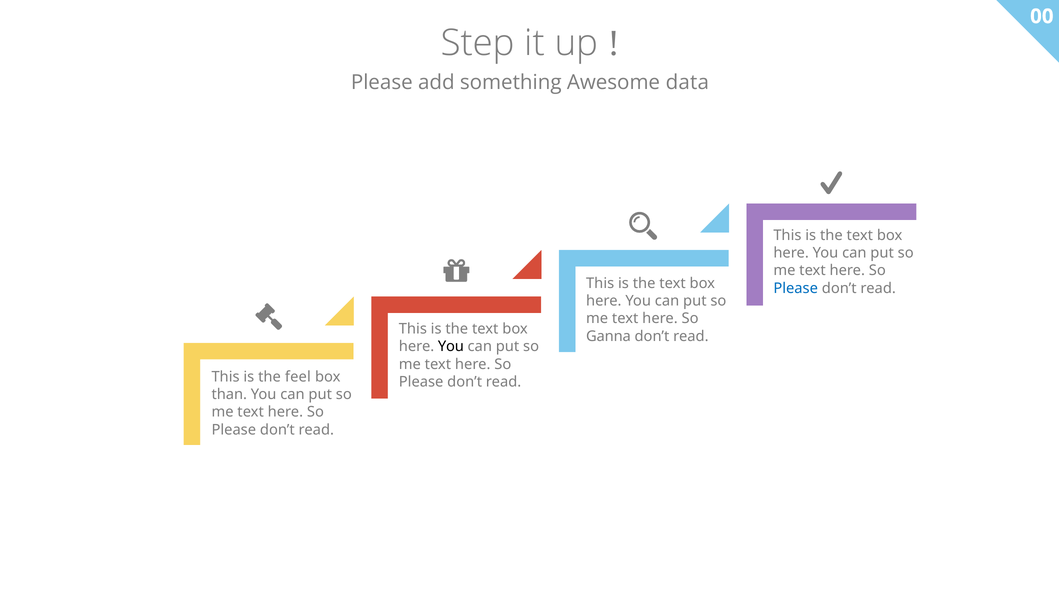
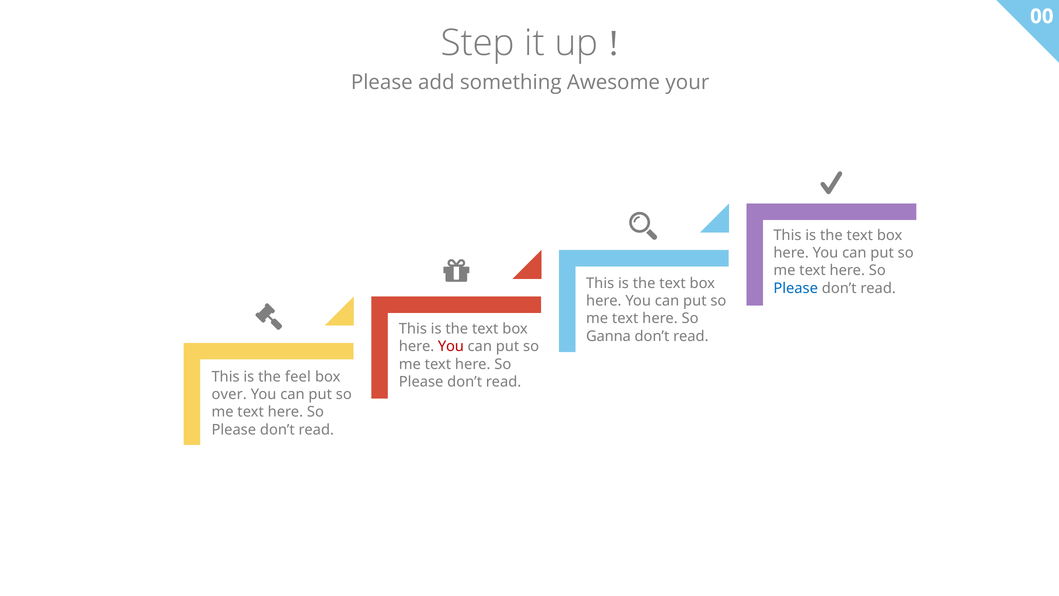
data: data -> your (687, 82)
You colour: black -> red (451, 346)
than: than -> over (229, 394)
